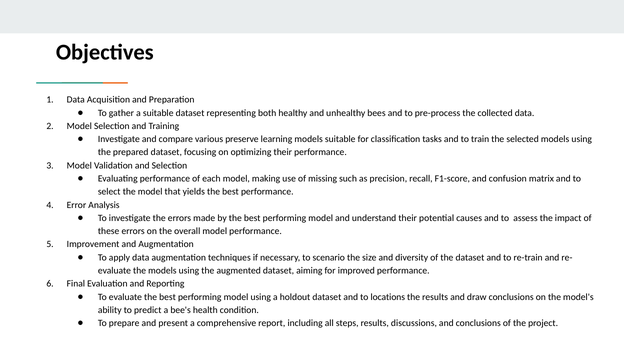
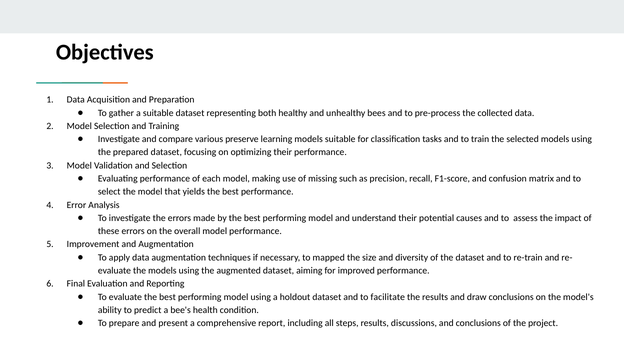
scenario: scenario -> mapped (329, 257)
locations: locations -> facilitate (388, 297)
